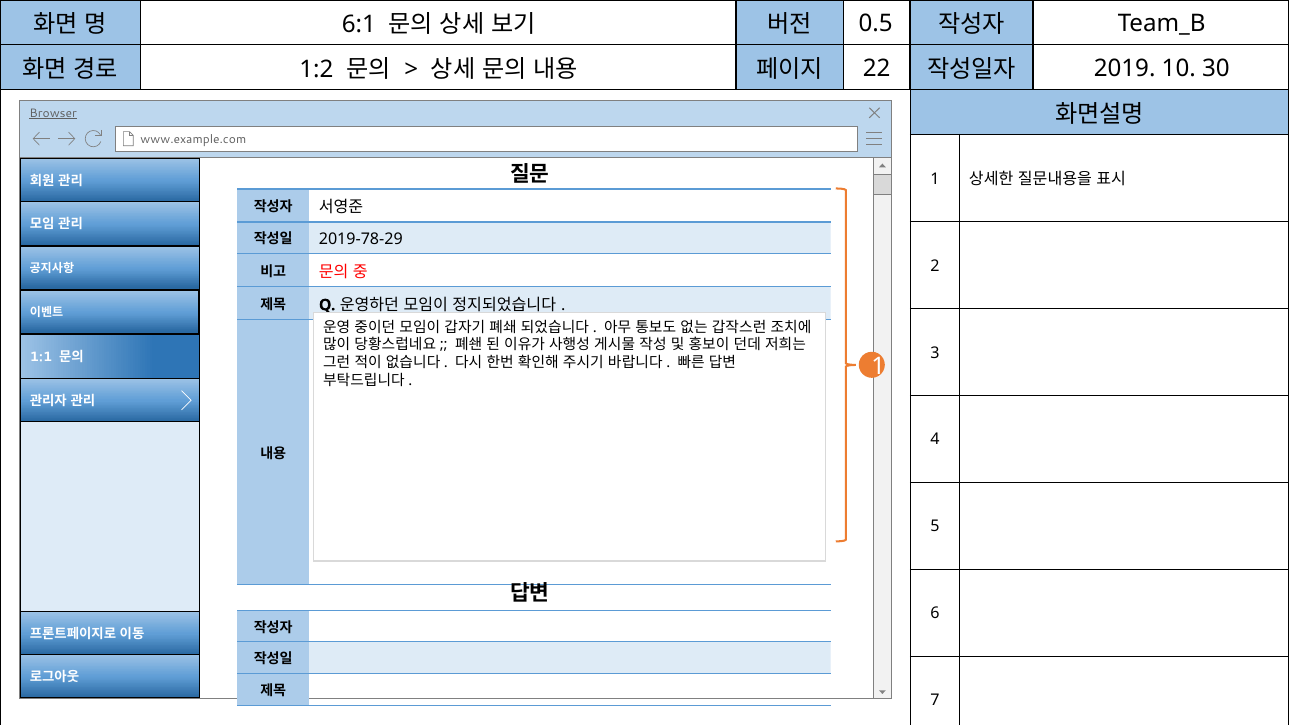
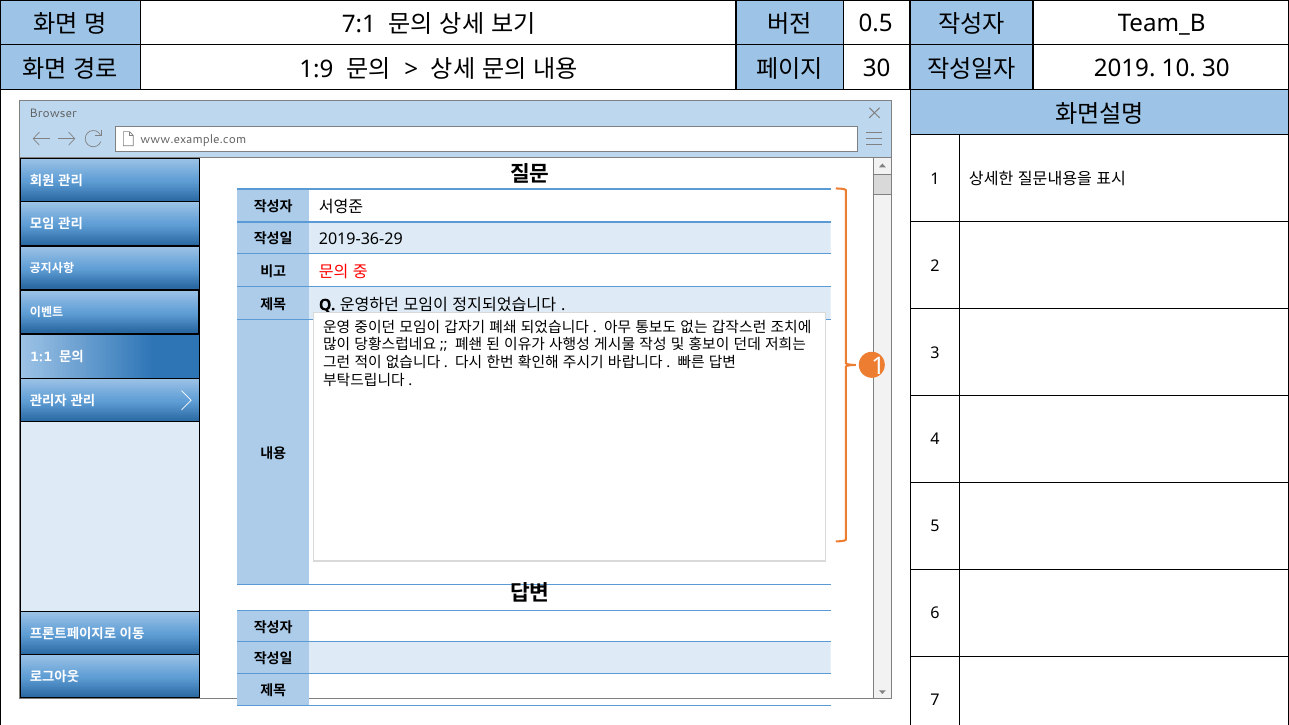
6:1: 6:1 -> 7:1 (359, 25)
1:2: 1:2 -> 1:9 (316, 70)
22: 22 -> 30 (877, 69)
Browser underline: present -> none (53, 113)
2019-78-29: 2019-78-29 -> 2019-36-29 (361, 239)
